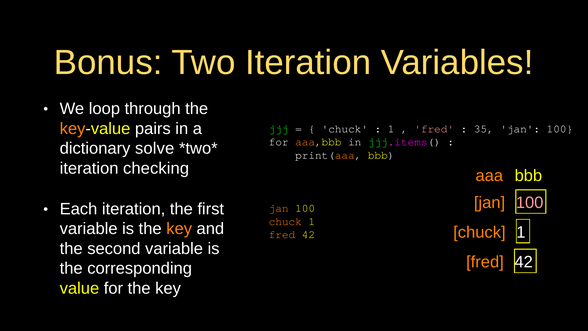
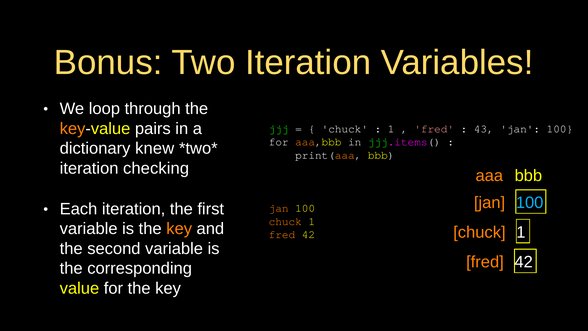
35: 35 -> 43 (484, 129)
solve: solve -> knew (155, 148)
100 colour: pink -> light blue (530, 203)
